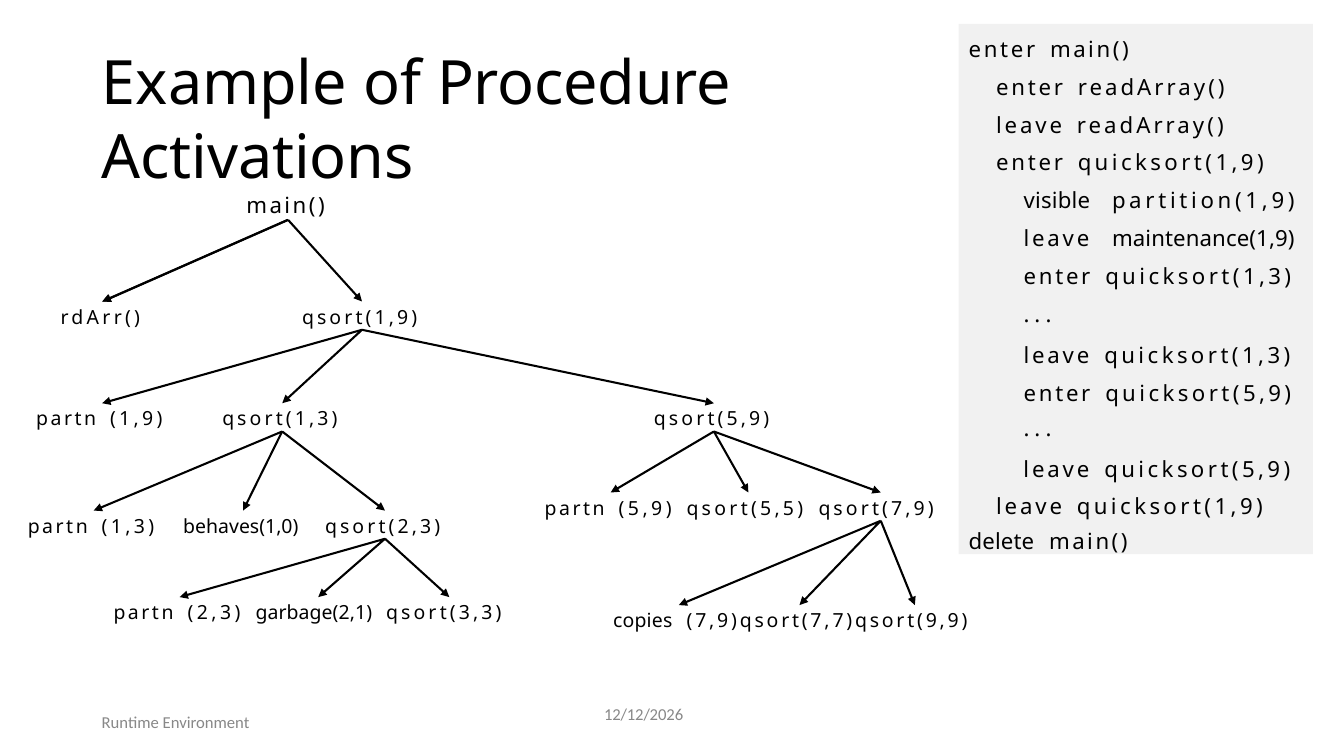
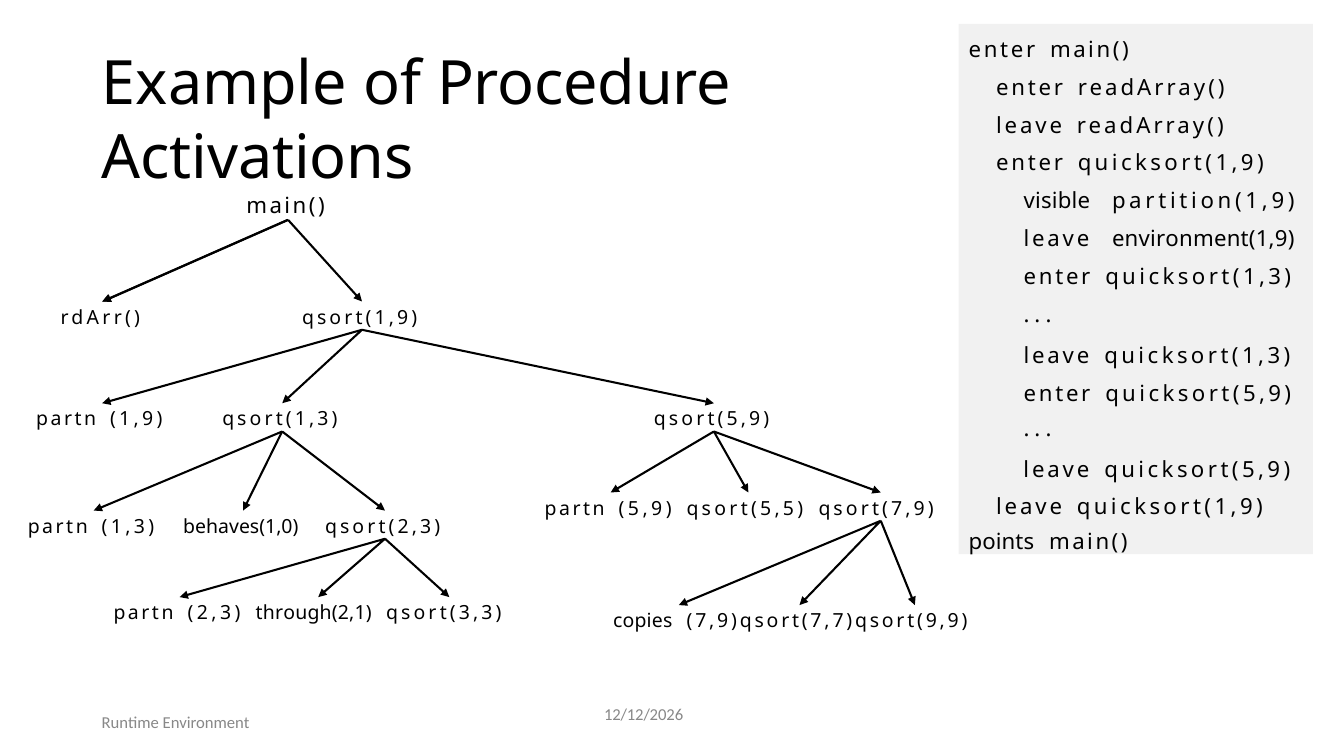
maintenance(1,9: maintenance(1,9 -> environment(1,9 (1203, 239)
delete: delete -> points (1001, 543)
garbage(2,1: garbage(2,1 -> through(2,1 (314, 614)
